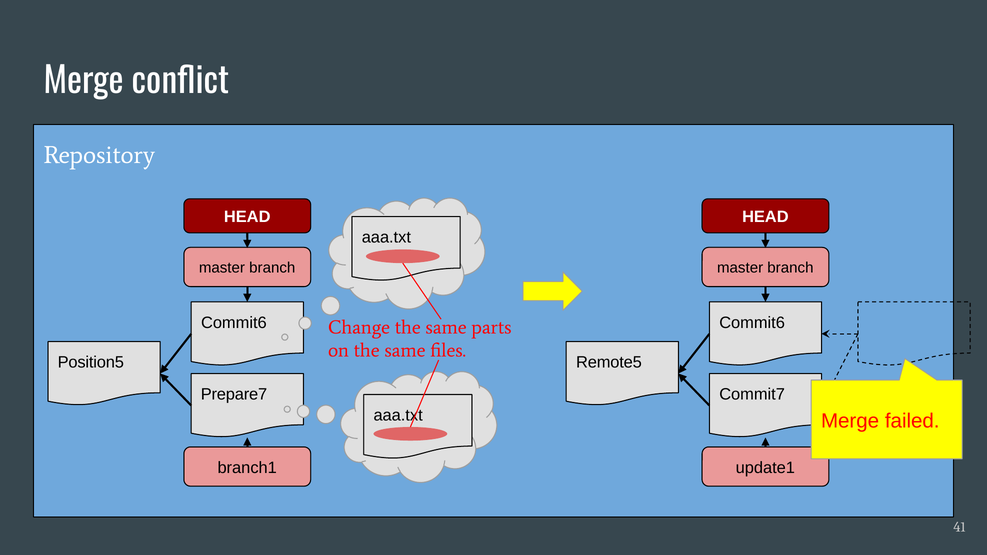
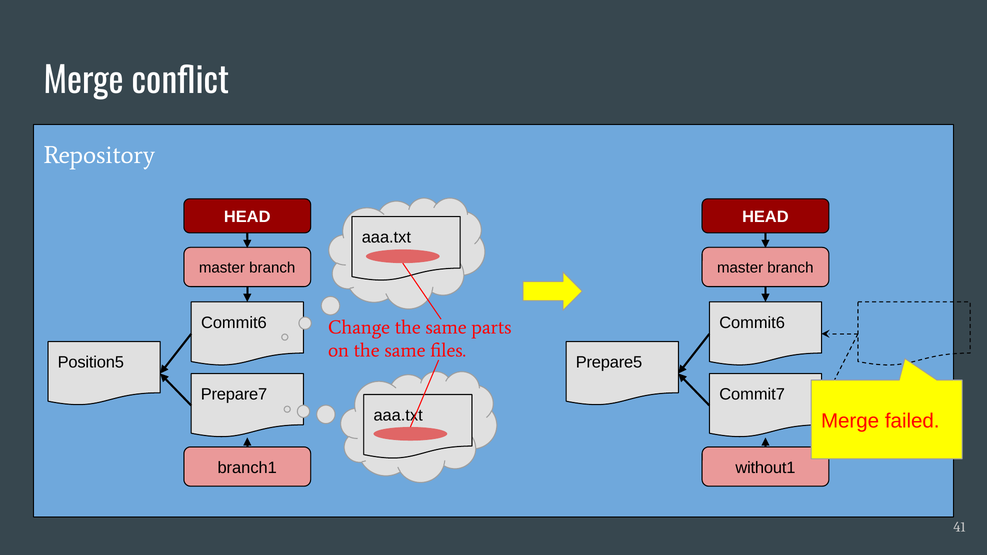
Remote5: Remote5 -> Prepare5 (609, 363)
update1: update1 -> without1 (765, 468)
